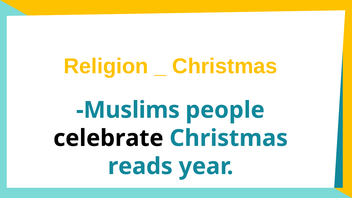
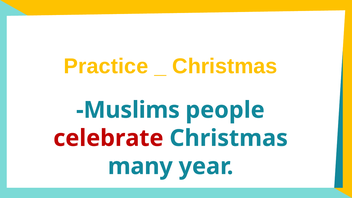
Religion: Religion -> Practice (106, 66)
celebrate colour: black -> red (108, 138)
reads: reads -> many (140, 166)
